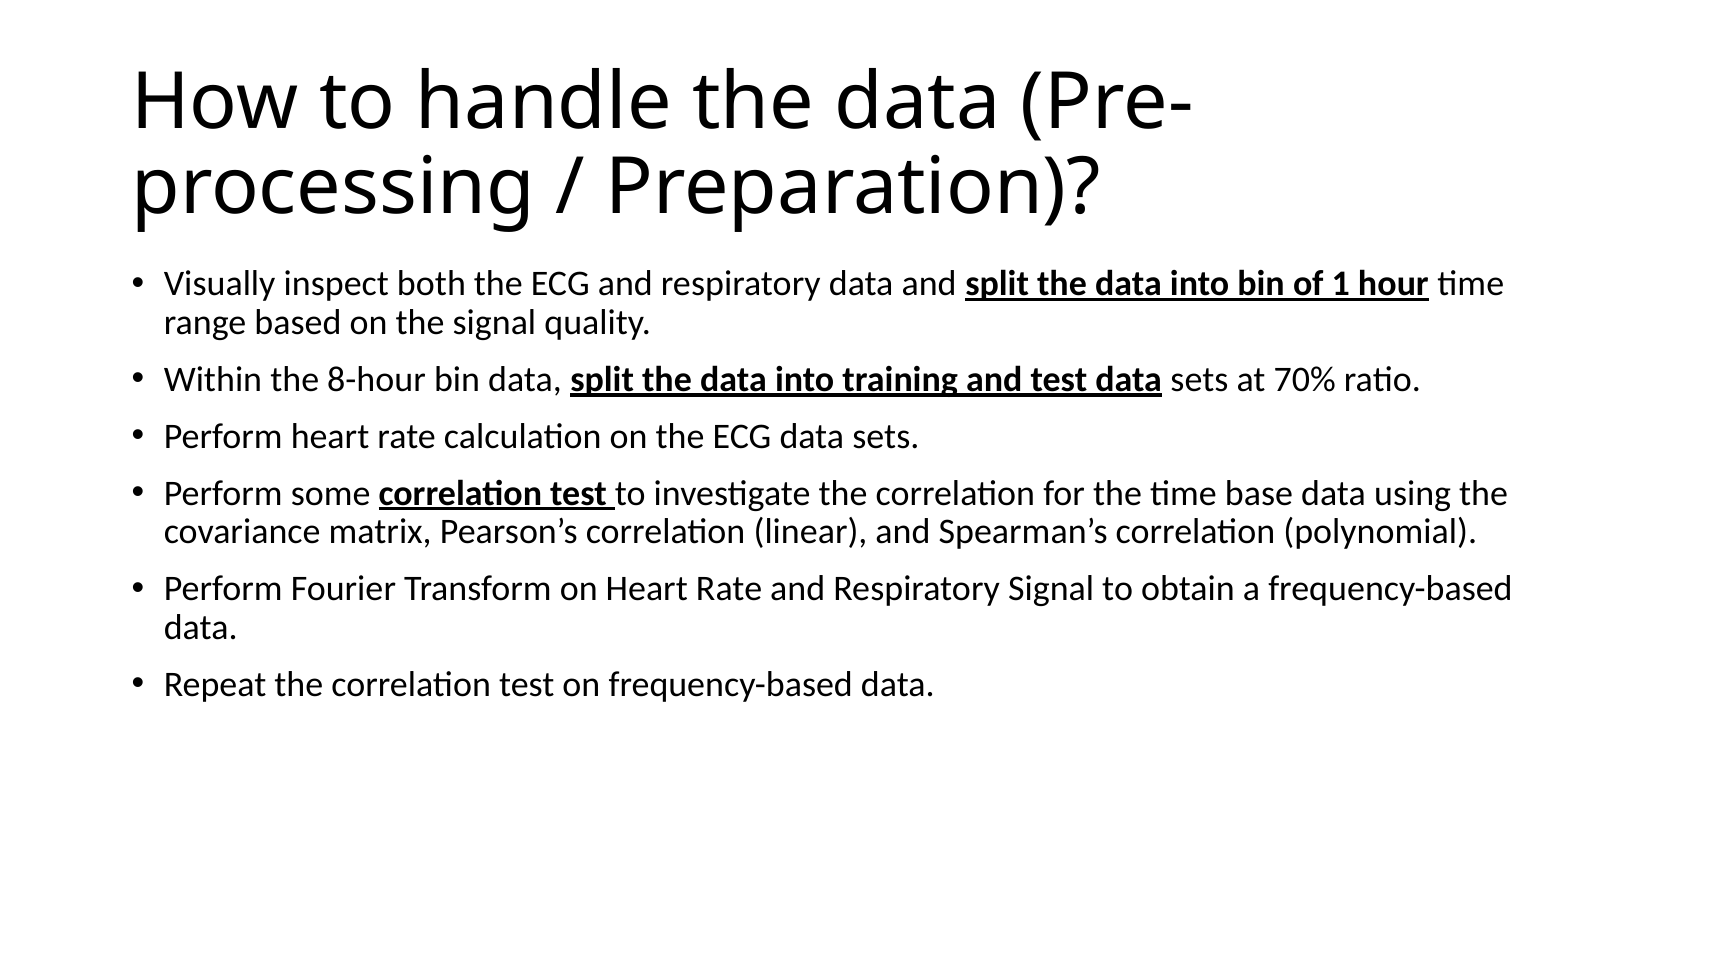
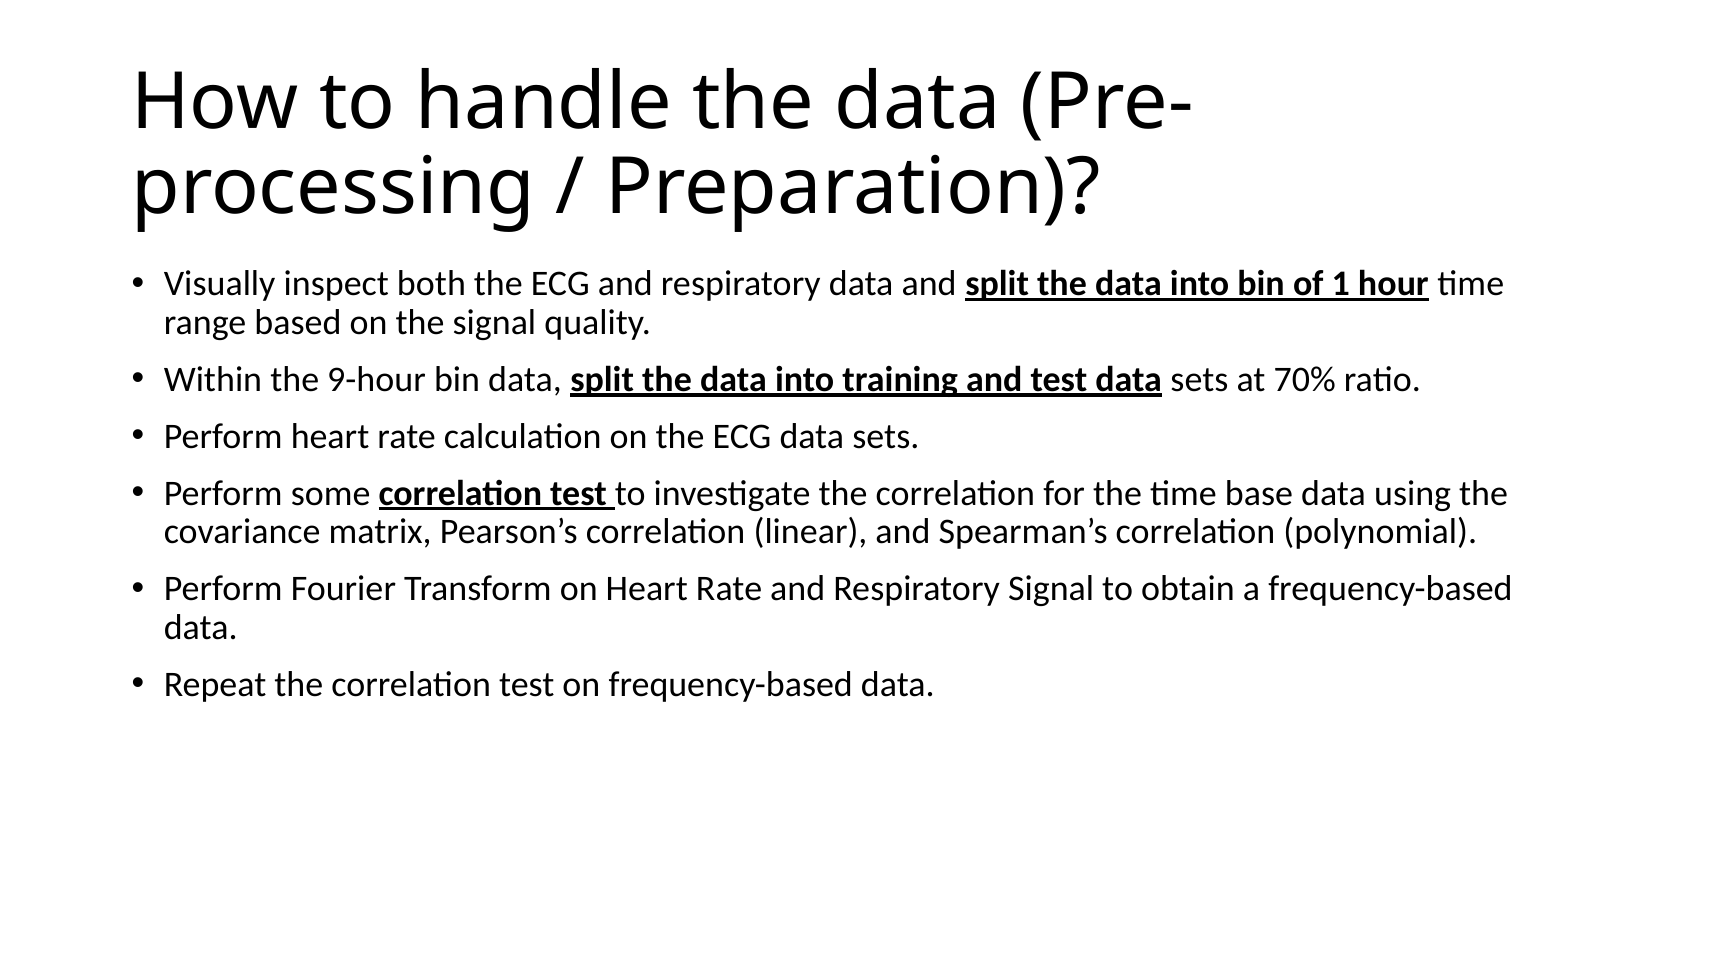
8-hour: 8-hour -> 9-hour (377, 380)
